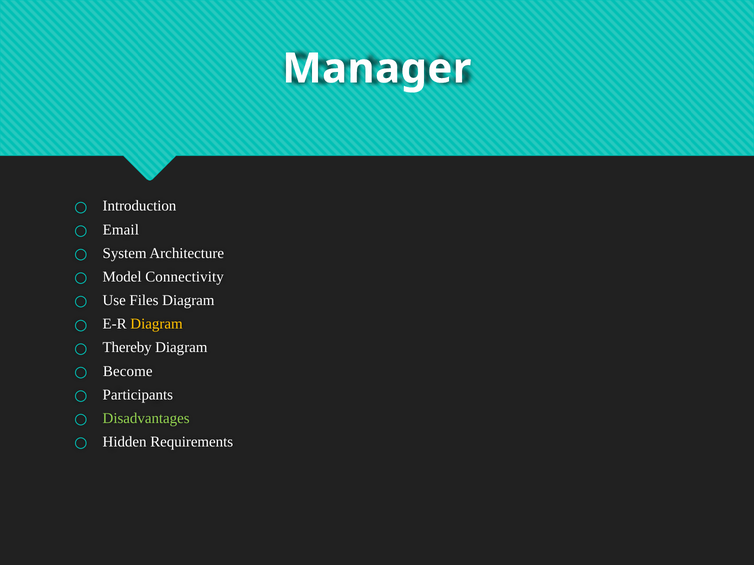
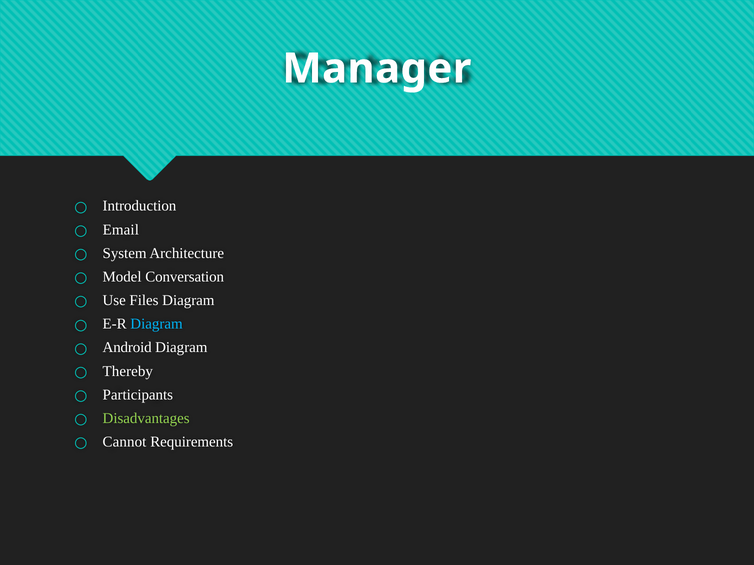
Connectivity: Connectivity -> Conversation (185, 277)
Diagram colour: yellow -> light blue (156, 324)
Thereby: Thereby -> Android (127, 348)
Become: Become -> Thereby (128, 371)
Hidden: Hidden -> Cannot (125, 442)
